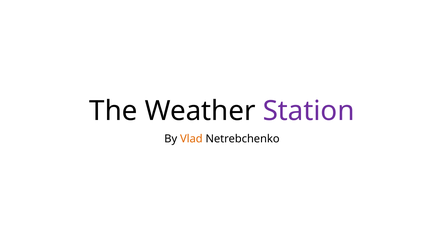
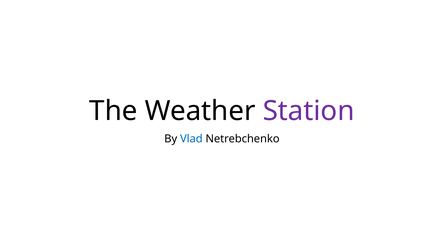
Vlad colour: orange -> blue (191, 139)
